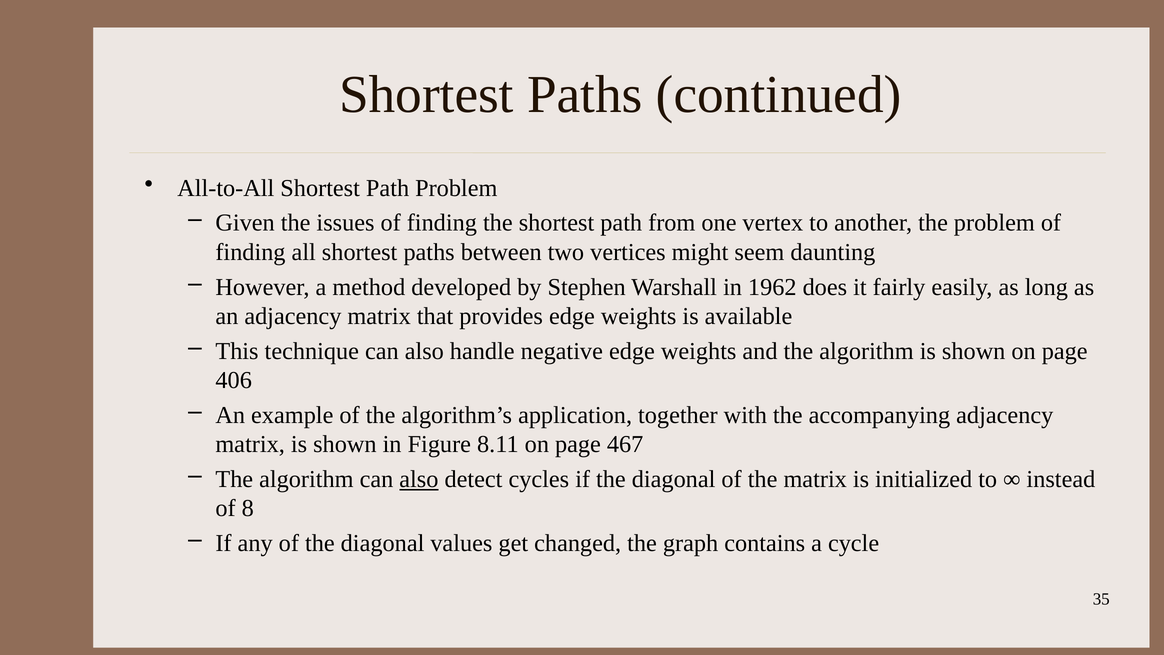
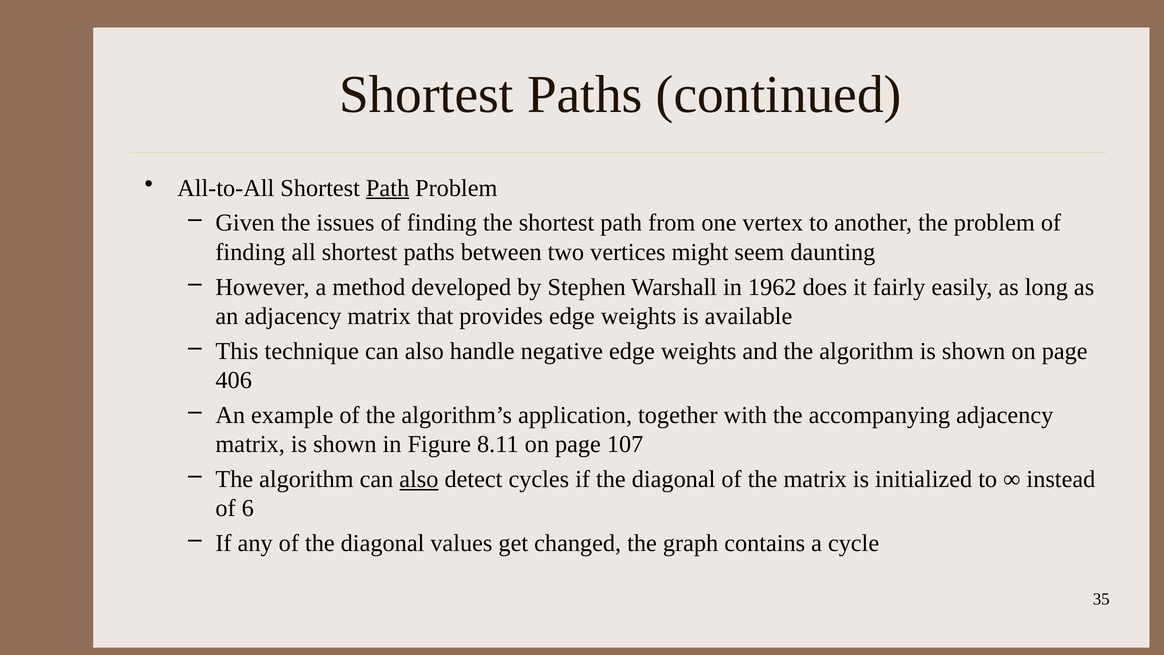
Path underline: none -> present (388, 188)
467: 467 -> 107 (625, 444)
8: 8 -> 6 (248, 508)
